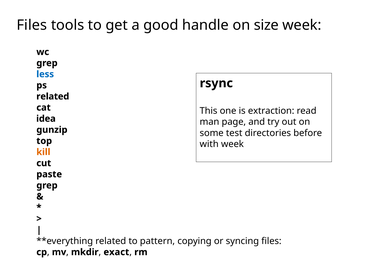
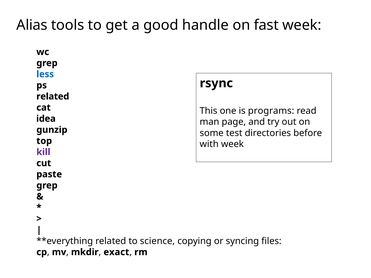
Files: Files -> Alias (32, 25)
size: size -> fast (266, 25)
extraction: extraction -> programs (271, 111)
kill colour: orange -> purple (43, 152)
pattern: pattern -> science (157, 241)
